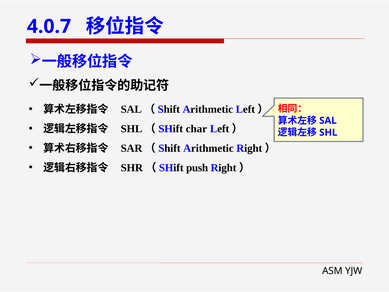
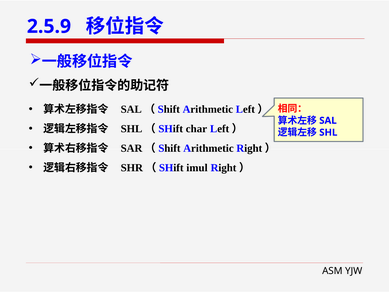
4.0.7: 4.0.7 -> 2.5.9 (49, 26)
push: push -> imul (197, 168)
